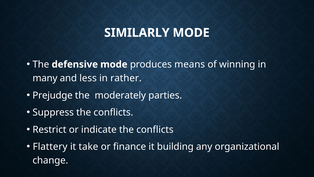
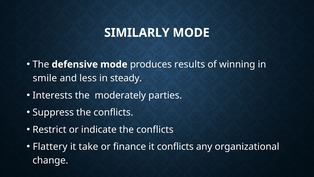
means: means -> results (190, 64)
many: many -> smile (45, 78)
rather: rather -> steady (126, 78)
Prejudge: Prejudge -> Interests (53, 95)
it building: building -> conflicts (175, 146)
